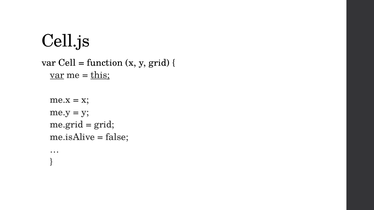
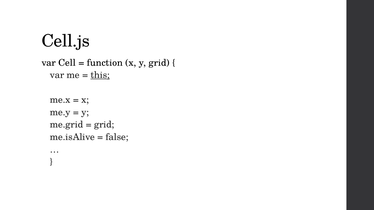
var underline: present -> none (57, 75)
